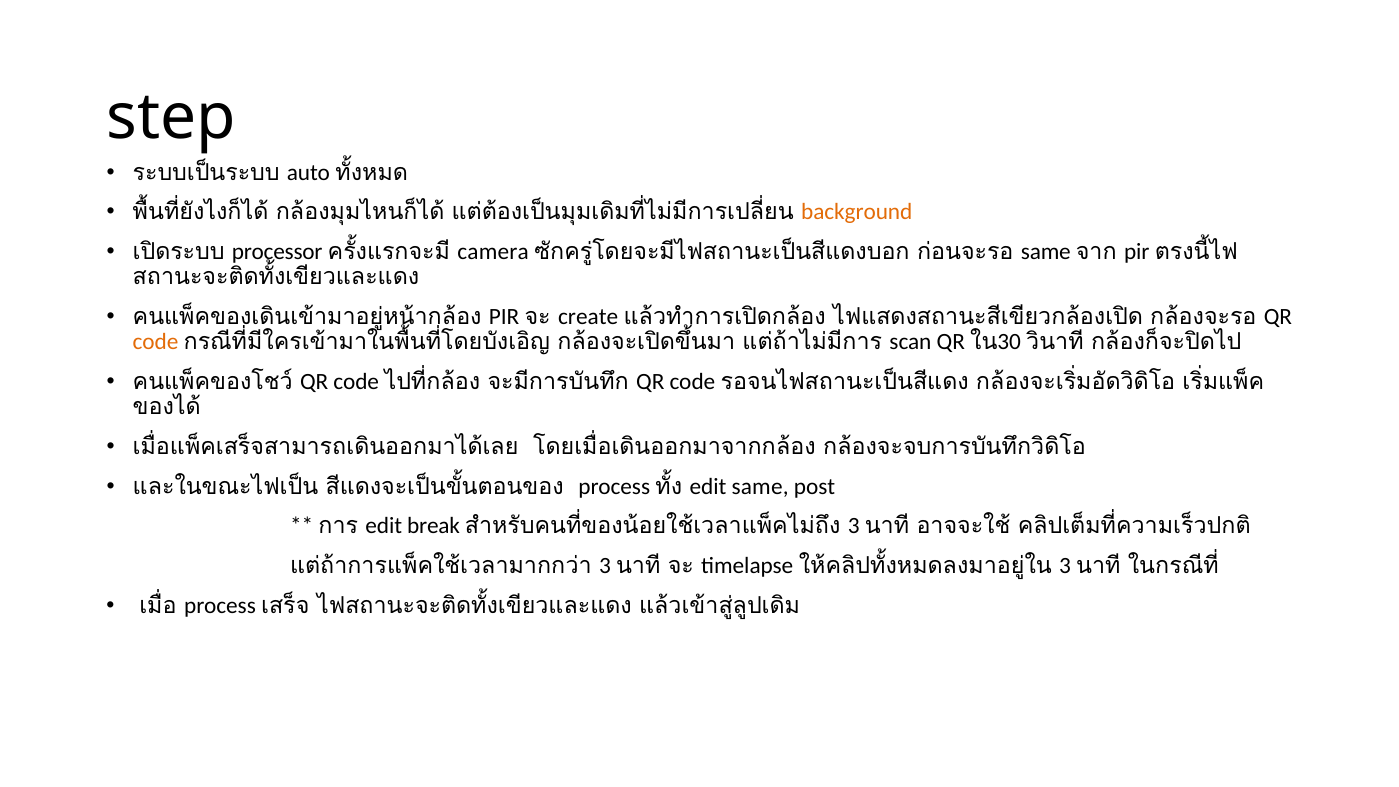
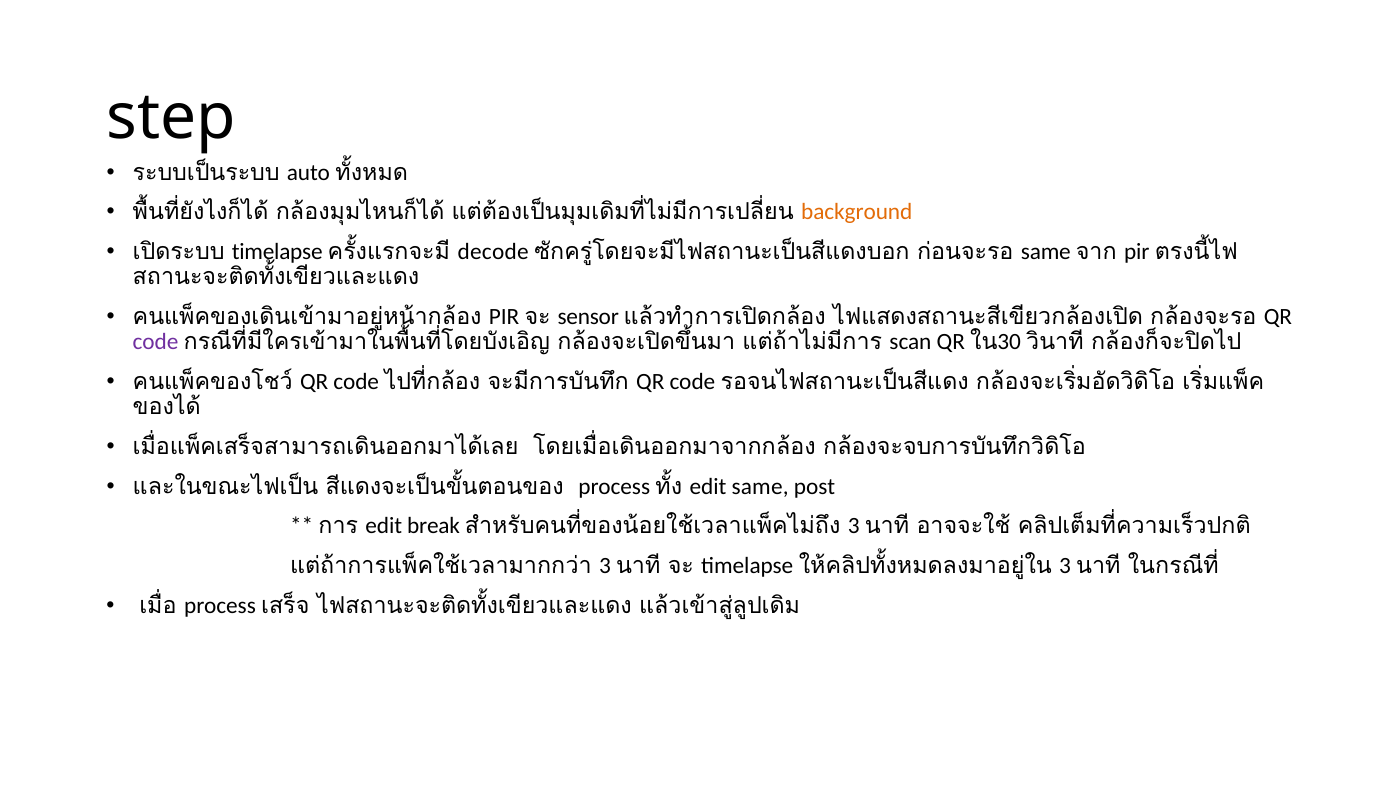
processor: processor -> timelapse (277, 252)
camera: camera -> decode (493, 252)
create: create -> sensor (588, 317)
code colour: orange -> purple (156, 342)
